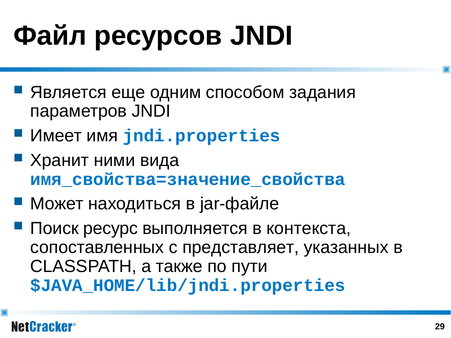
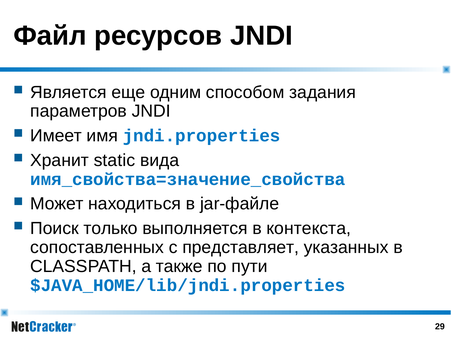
ними: ними -> static (114, 160)
ресурс: ресурс -> только (111, 229)
